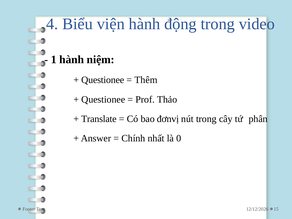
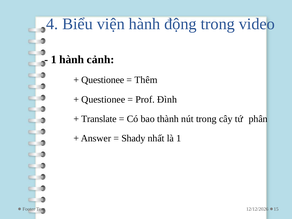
niệm: niệm -> cảnh (101, 60)
Thảo: Thảo -> Đình (167, 99)
đơnvị: đơnvị -> thành (168, 119)
Chính: Chính -> Shady (133, 138)
là 0: 0 -> 1 (179, 138)
